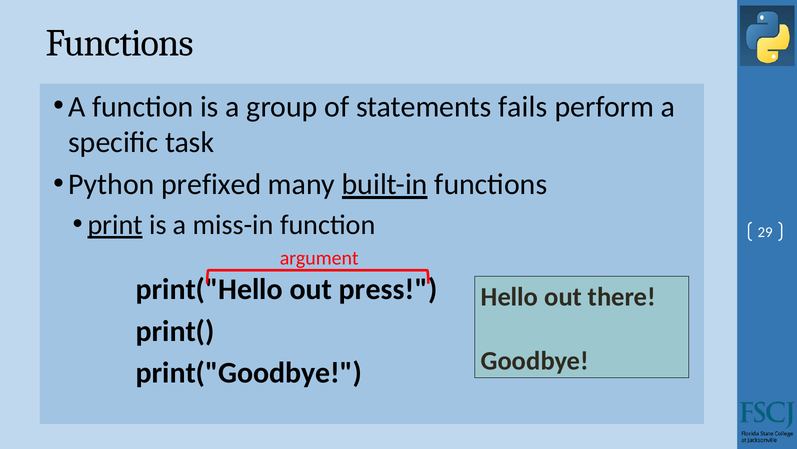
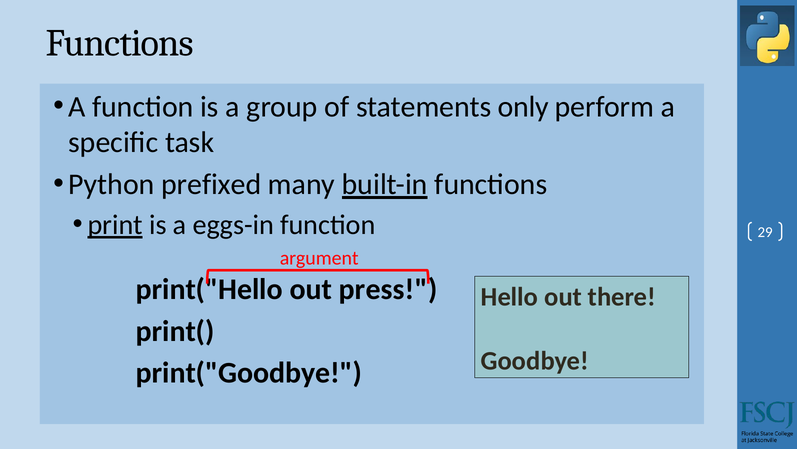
fails: fails -> only (523, 107)
miss-in: miss-in -> eggs-in (233, 225)
